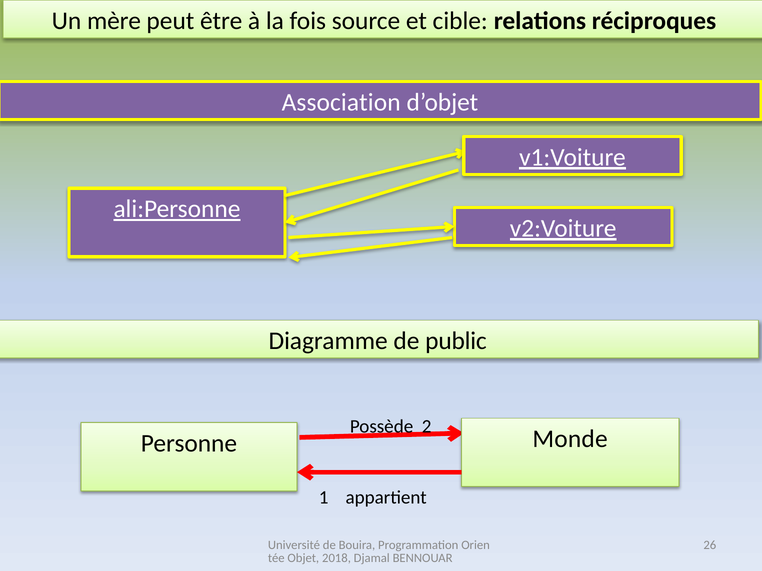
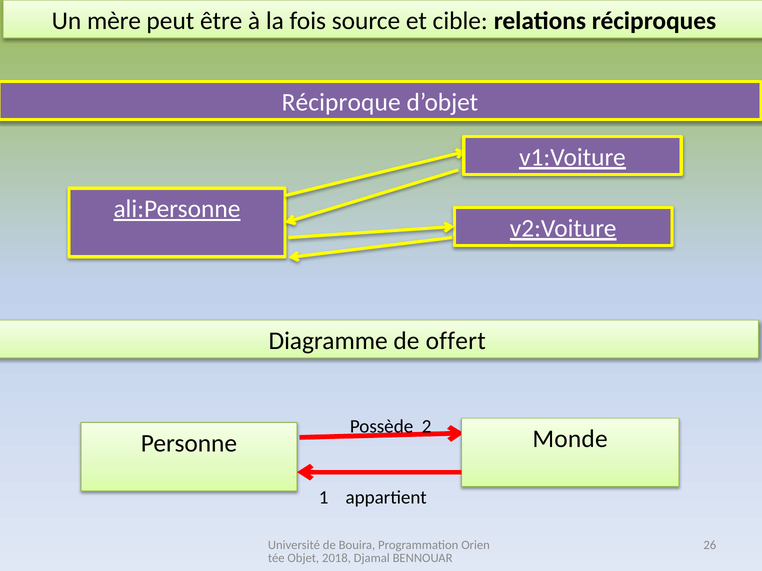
Association: Association -> Réciproque (341, 102)
public: public -> offert (456, 341)
